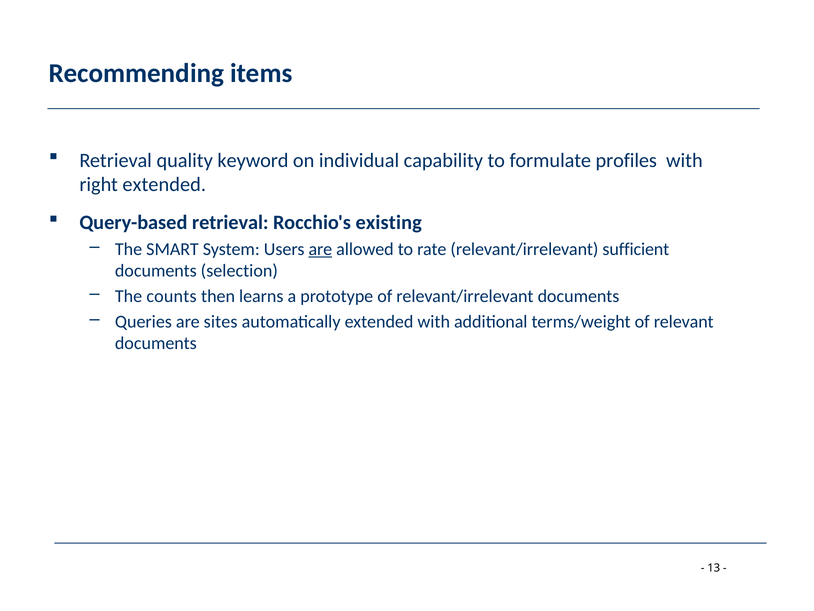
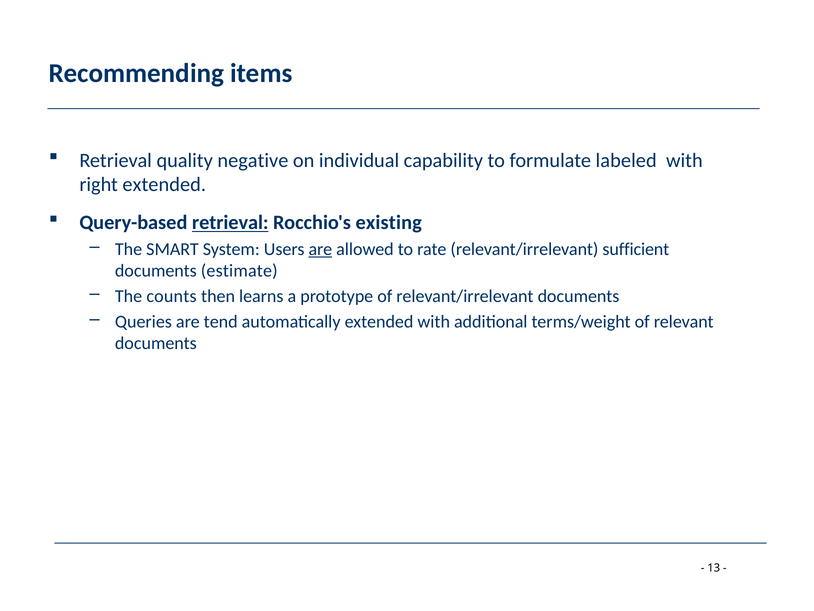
keyword: keyword -> negative (253, 160)
profiles: profiles -> labeled (626, 160)
retrieval underline: none -> present (230, 223)
selection: selection -> estimate (239, 271)
sites: sites -> tend (221, 321)
